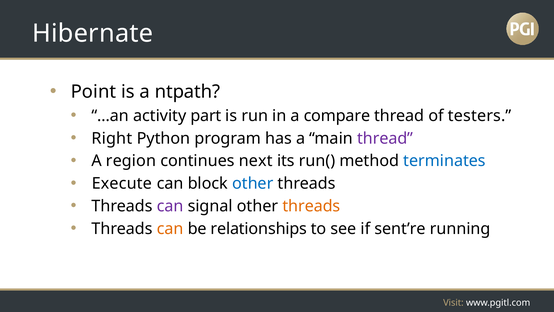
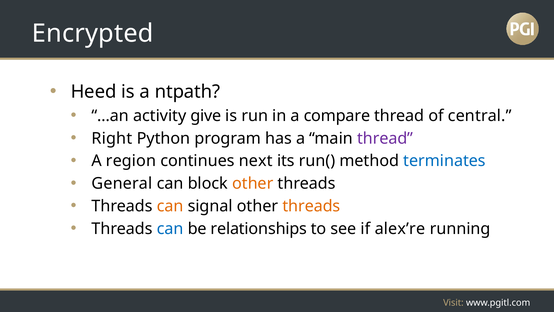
Hibernate: Hibernate -> Encrypted (93, 33)
Point: Point -> Heed (94, 92)
part: part -> give (206, 116)
testers: testers -> central (480, 116)
Execute: Execute -> General (122, 183)
other colour: blue -> orange (253, 183)
can colour: purple -> orange (170, 206)
can colour: orange -> blue (170, 229)
sent’re: sent’re -> alex’re (400, 229)
